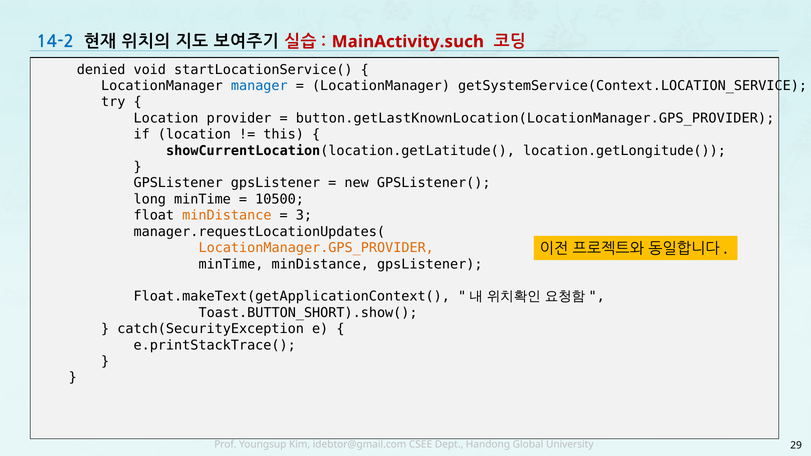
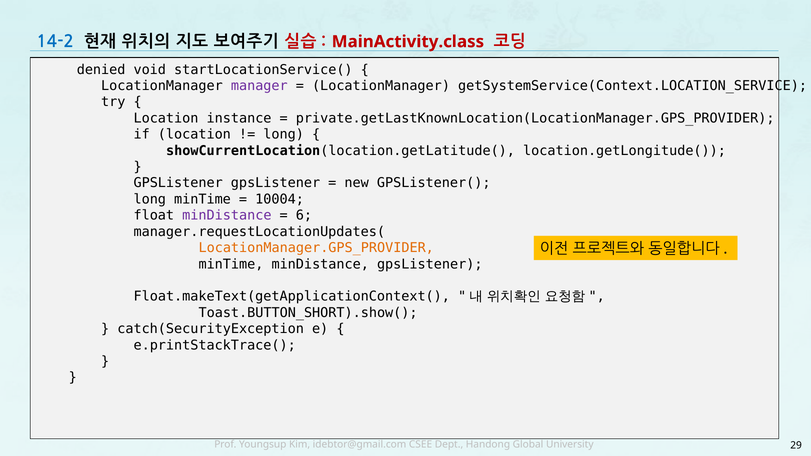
MainActivity.such: MainActivity.such -> MainActivity.class (408, 42)
manager colour: blue -> purple (259, 86)
provider: provider -> instance (239, 118)
button.getLastKnownLocation(LocationManager.GPS_PROVIDER: button.getLastKnownLocation(LocationManager.GPS_PROVIDER -> private.getLastKnownLocation(LocationManager.GPS_PROVIDER (535, 118)
this: this -> long (284, 134)
10500: 10500 -> 10004 (280, 199)
minDistance colour: orange -> purple (227, 216)
3: 3 -> 6 (304, 216)
